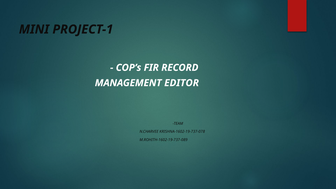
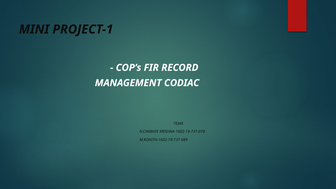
EDITOR: EDITOR -> CODIAC (182, 83)
